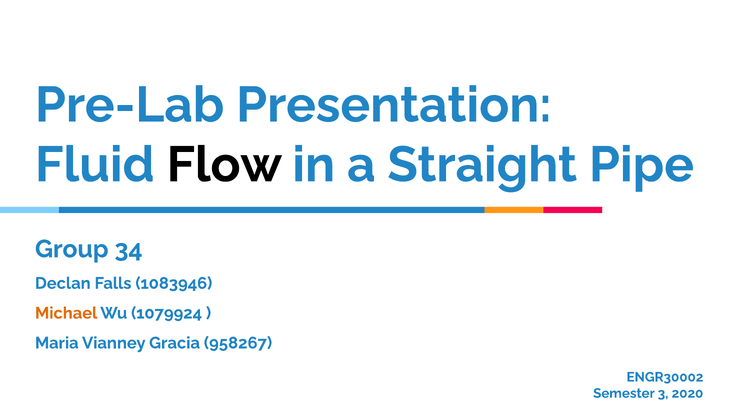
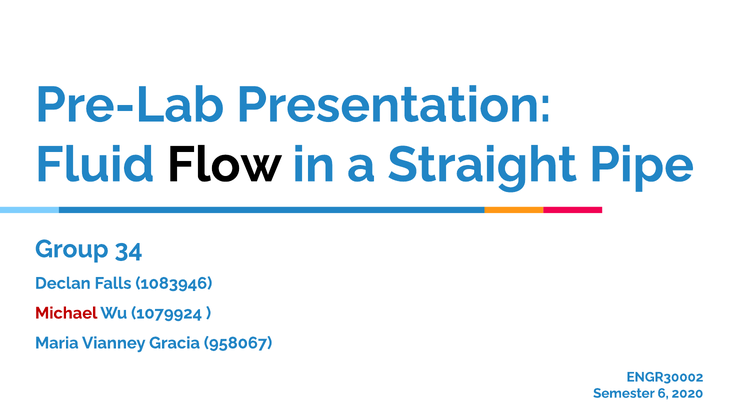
Michael colour: orange -> red (66, 313)
958267: 958267 -> 958067 (238, 343)
3: 3 -> 6 (663, 393)
